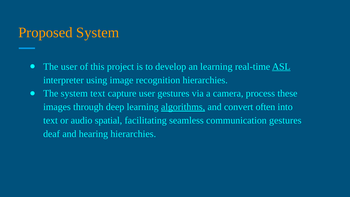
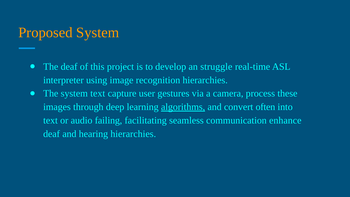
The user: user -> deaf (69, 67)
an learning: learning -> struggle (216, 67)
ASL underline: present -> none (281, 67)
spatial: spatial -> failing (108, 120)
communication gestures: gestures -> enhance (285, 120)
